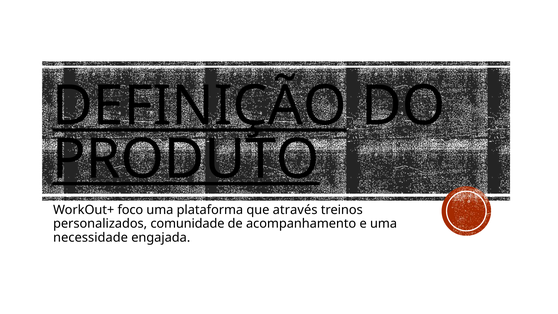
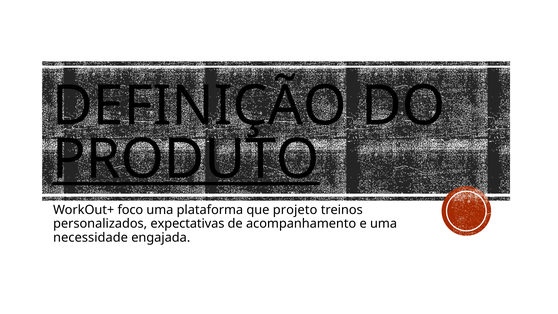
DEFINIÇÃO underline: present -> none (200, 106)
através: através -> projeto (295, 210)
comunidade: comunidade -> expectativas (187, 224)
